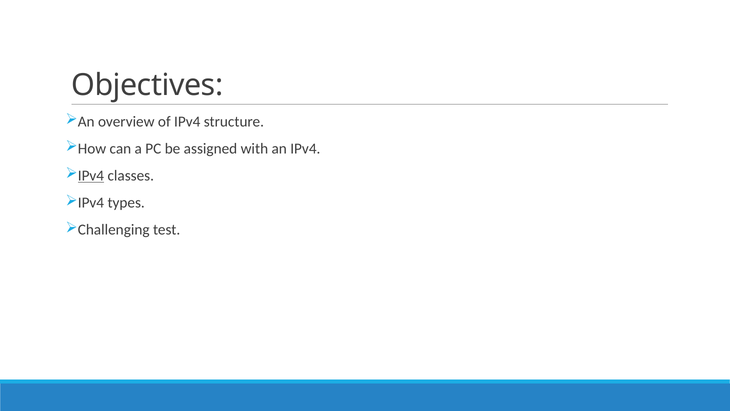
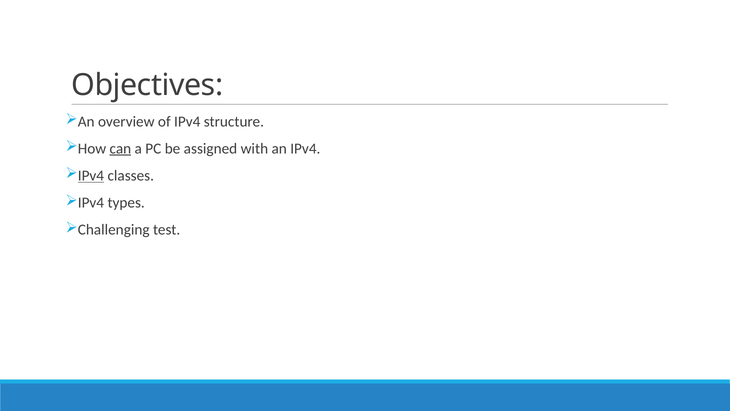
can underline: none -> present (120, 148)
